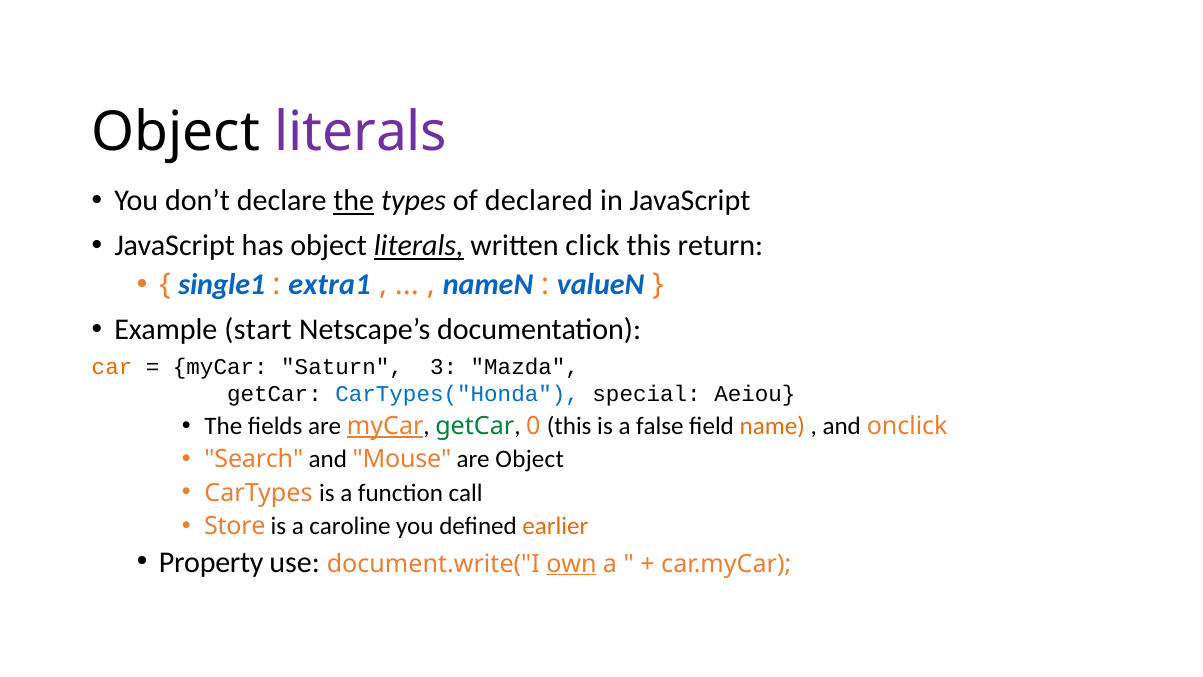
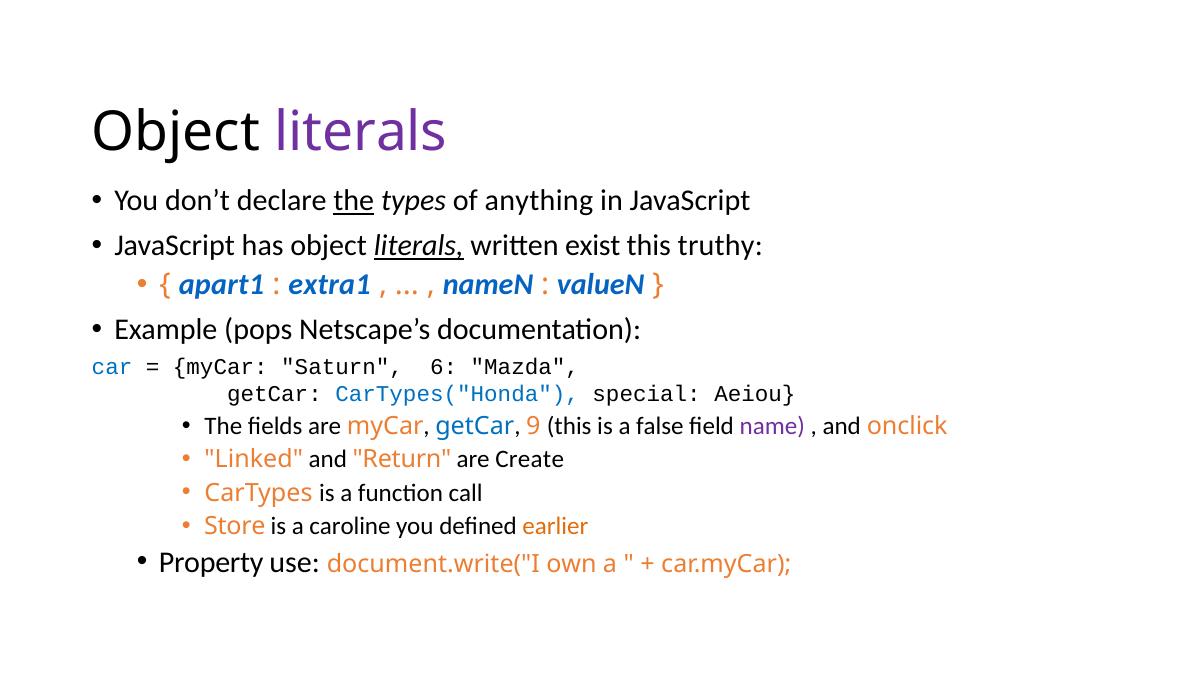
declared: declared -> anything (539, 201)
click: click -> exist (593, 246)
return: return -> truthy (720, 246)
single1: single1 -> apart1 (221, 284)
start: start -> pops (258, 329)
car colour: orange -> blue (112, 367)
3: 3 -> 6 (444, 367)
myCar underline: present -> none (385, 426)
getCar colour: green -> blue (475, 426)
0: 0 -> 9 (533, 426)
name colour: orange -> purple (772, 426)
Search: Search -> Linked (254, 459)
Mouse: Mouse -> Return (402, 459)
are Object: Object -> Create (530, 459)
own underline: present -> none (571, 563)
